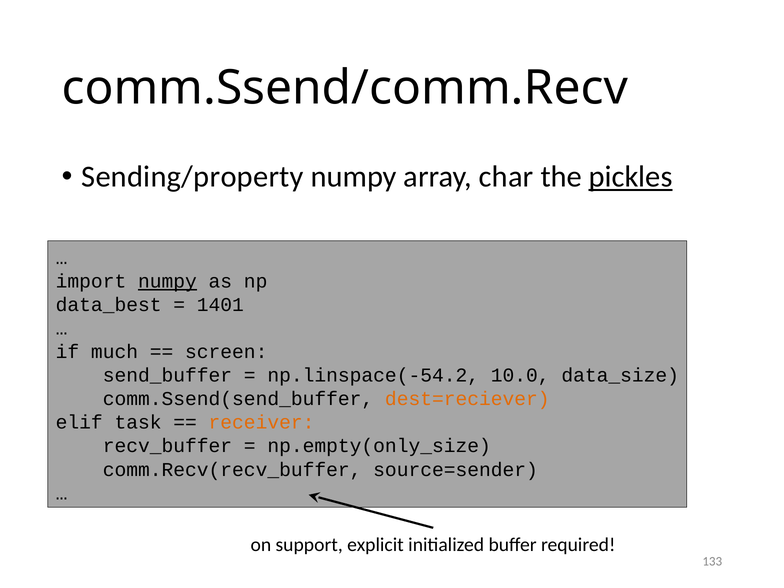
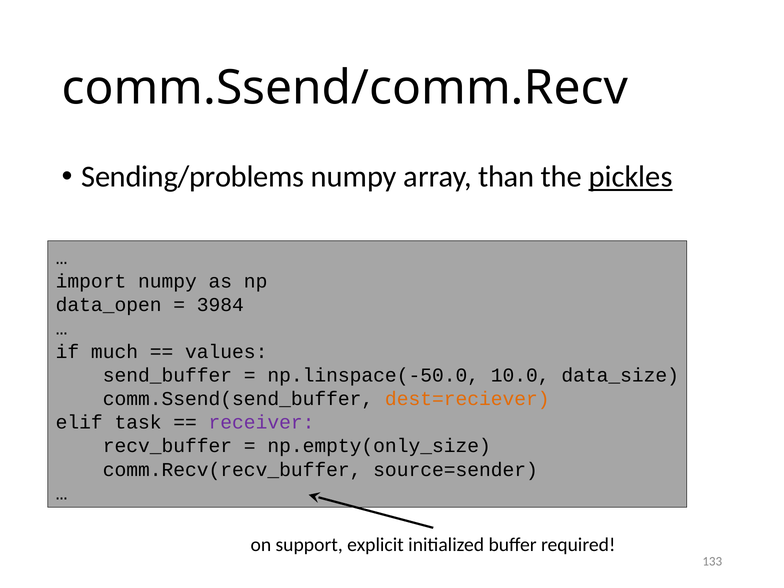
Sending/property: Sending/property -> Sending/problems (193, 177)
char: char -> than (506, 177)
numpy underline: present -> none (167, 281)
data_best: data_best -> data_open (109, 305)
1401: 1401 -> 3984 (220, 305)
screen: screen -> values (226, 352)
np.linspace(-54.2: np.linspace(-54.2 -> np.linspace(-50.0 (373, 375)
receiver colour: orange -> purple (262, 423)
